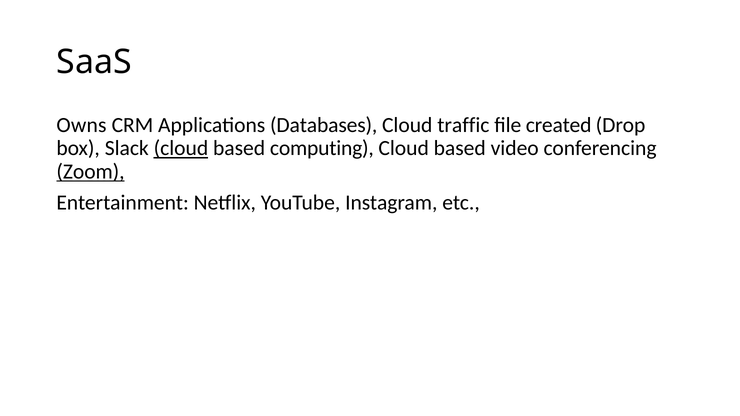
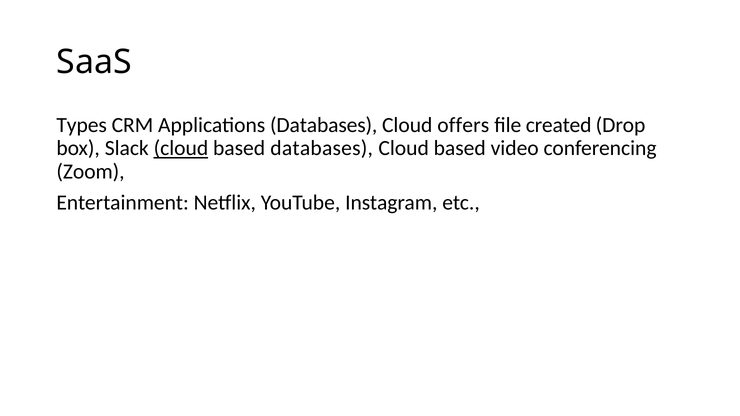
Owns: Owns -> Types (82, 125)
traffic: traffic -> offers (463, 125)
based computing: computing -> databases (322, 148)
Zoom underline: present -> none (91, 172)
